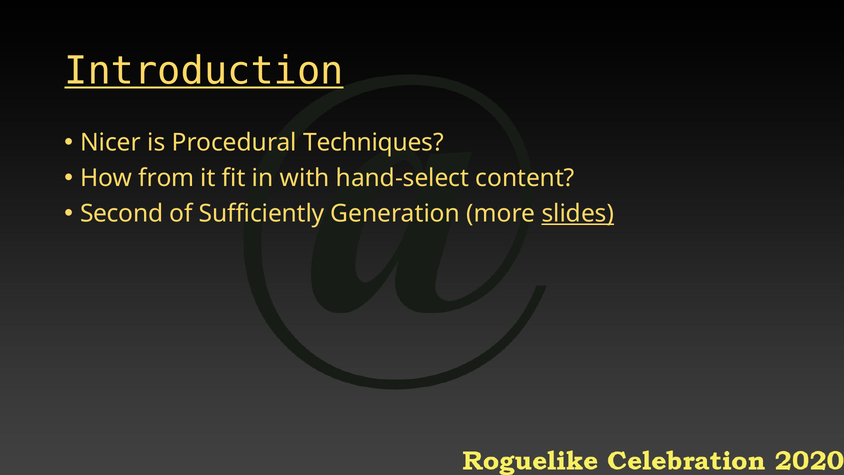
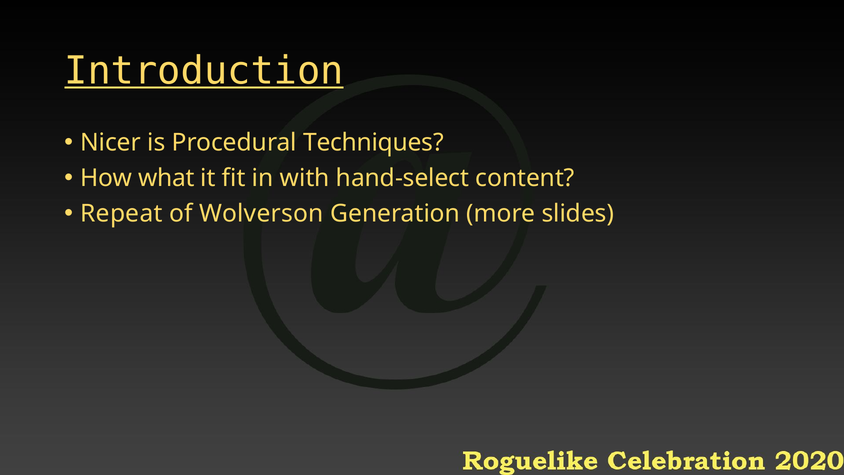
from: from -> what (166, 178)
Second: Second -> Repeat (121, 213)
Sufficiently: Sufficiently -> Wolverson (261, 213)
slides underline: present -> none (578, 213)
